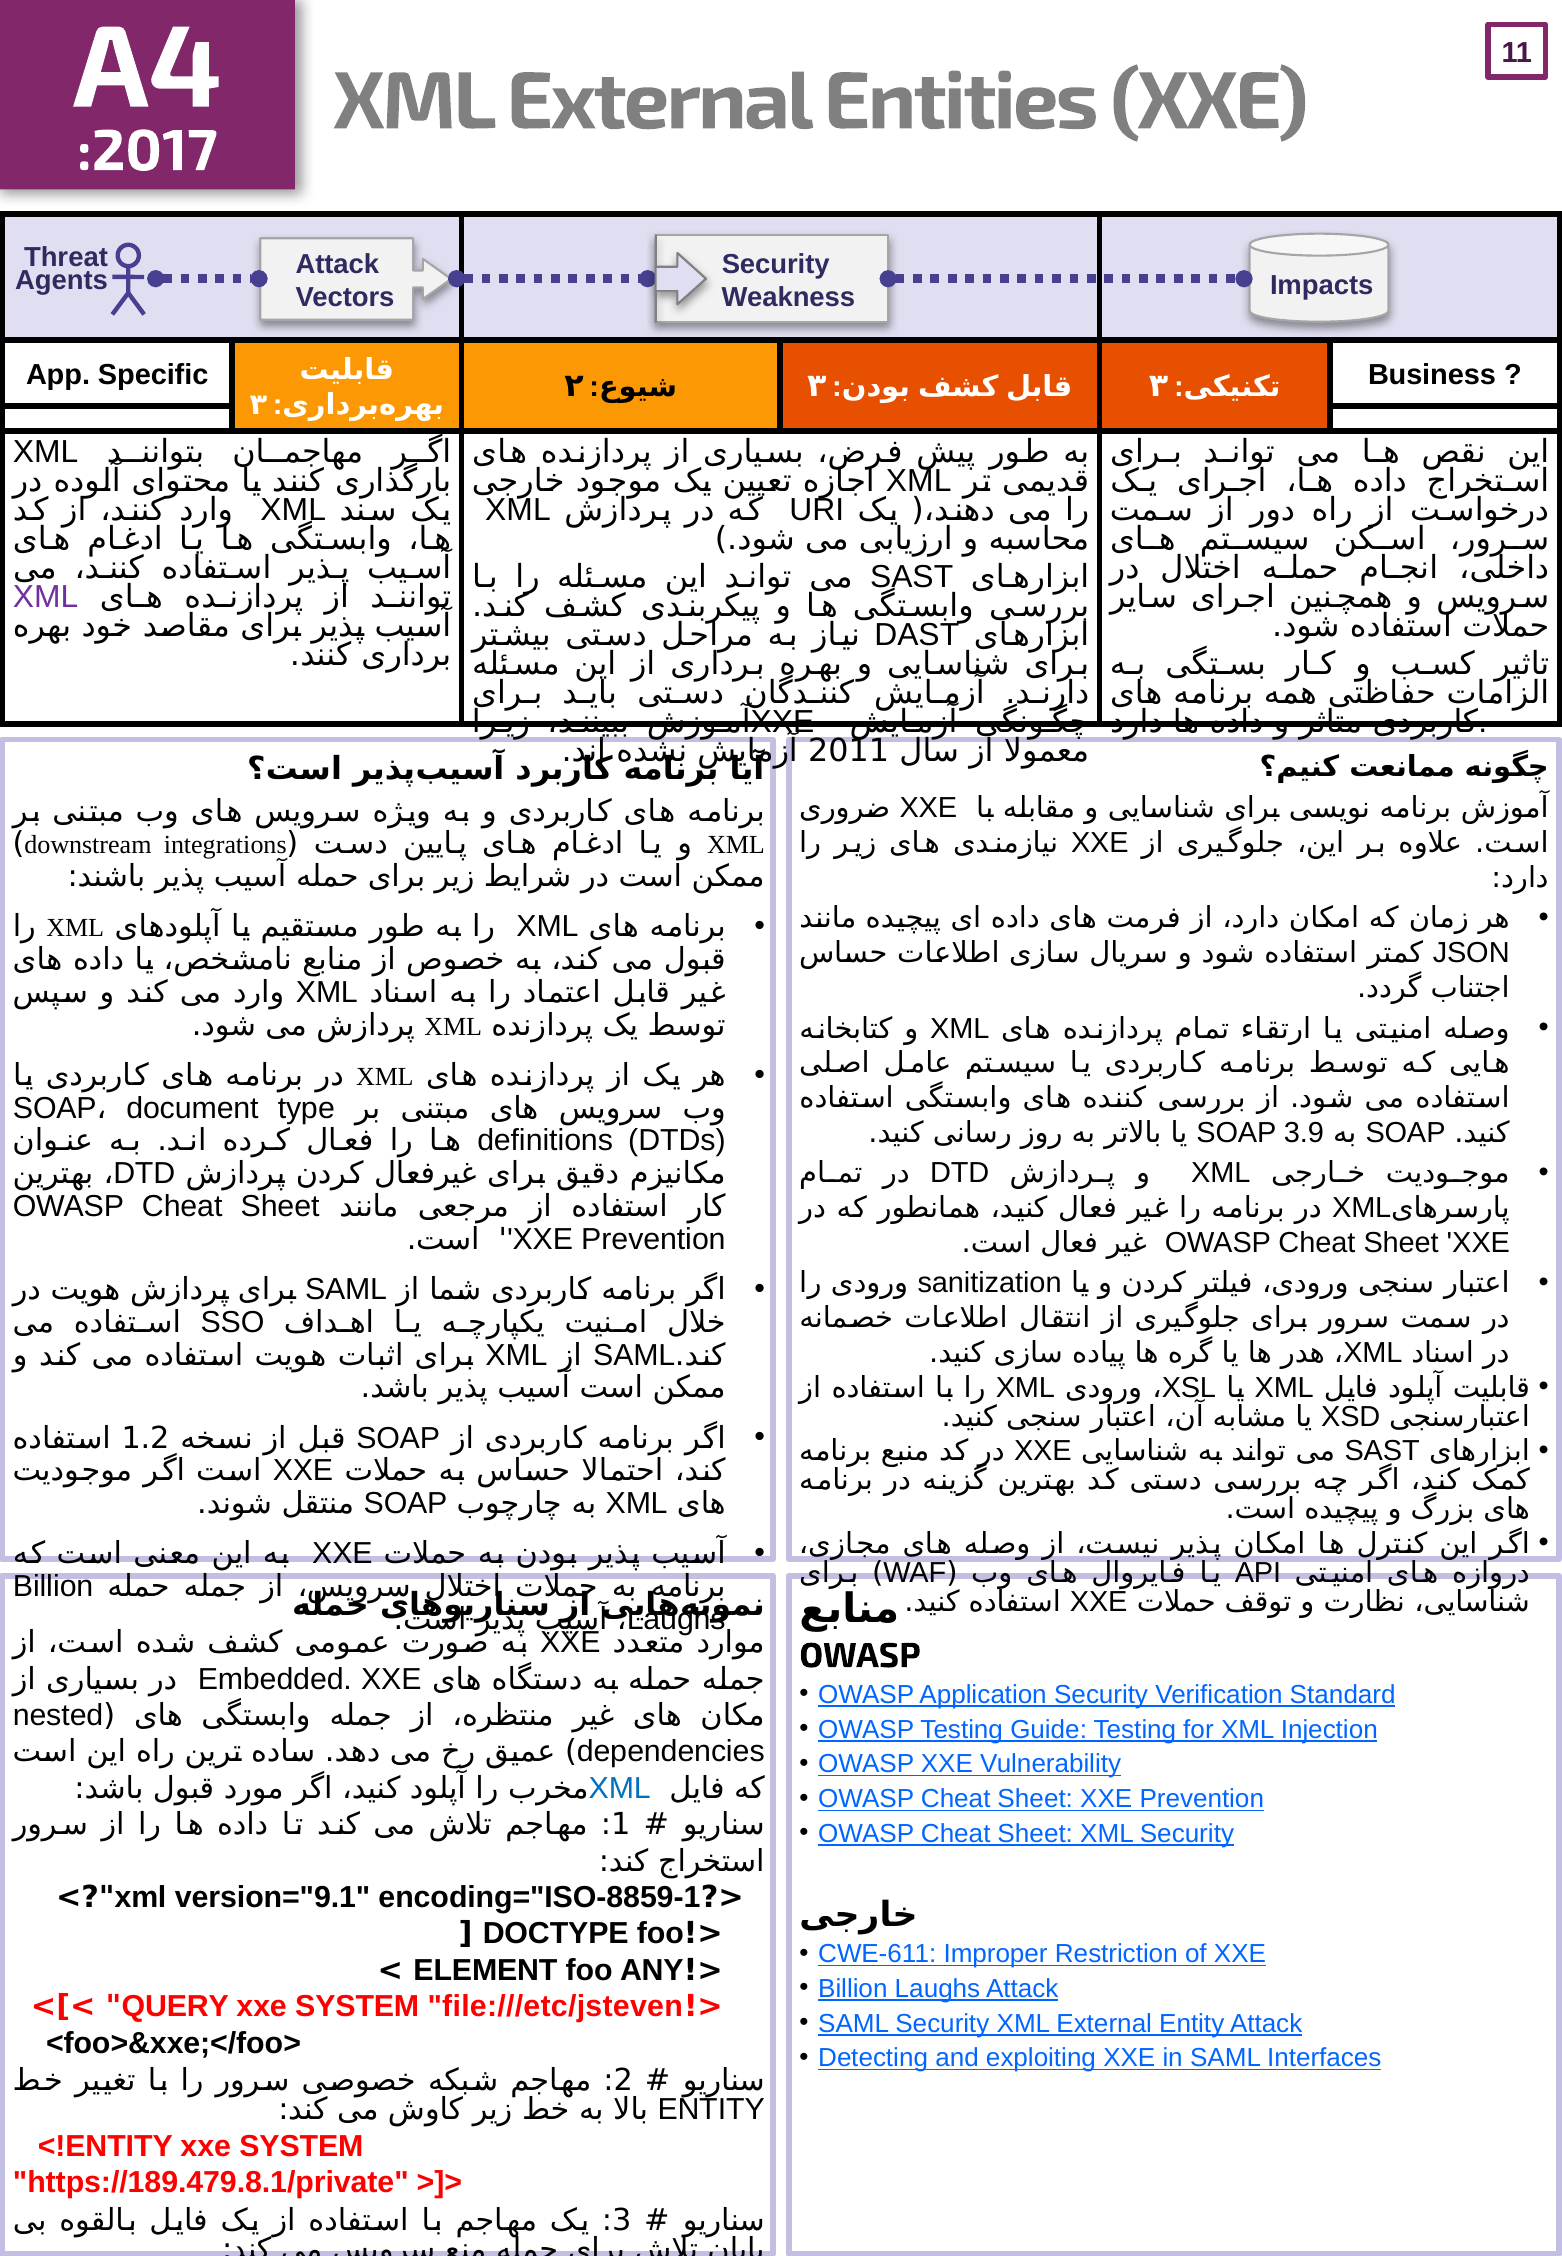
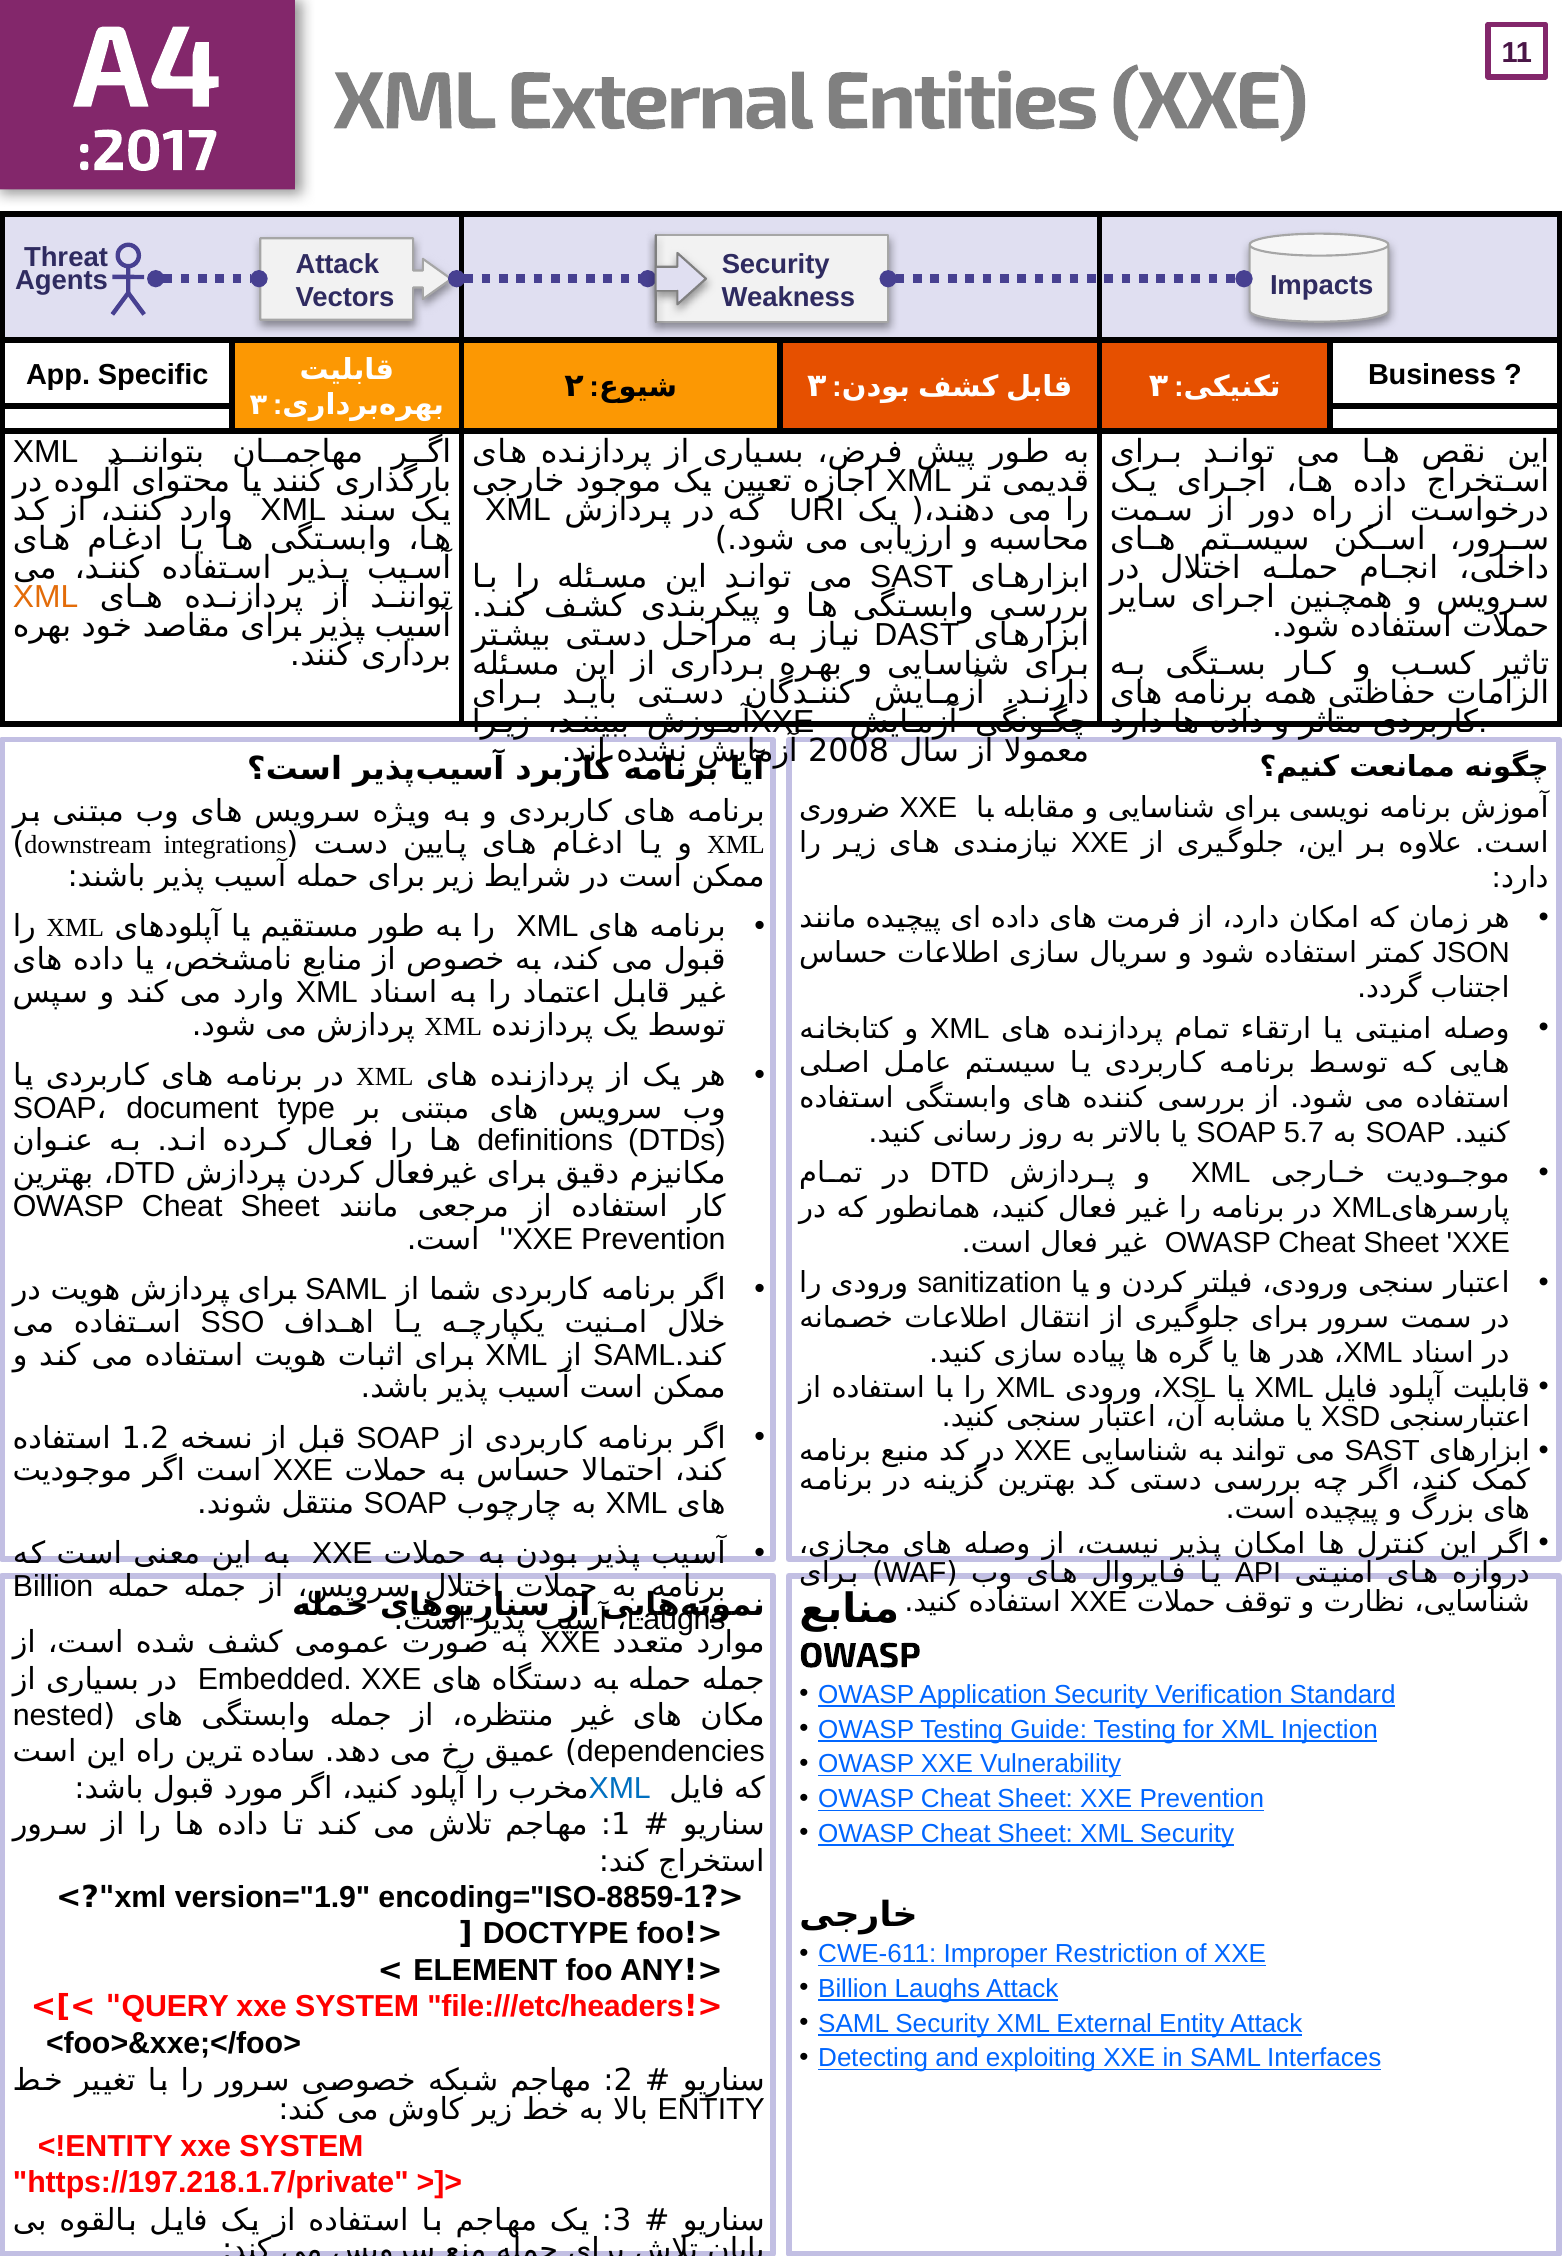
XML colour: purple -> orange (46, 597)
2011: 2011 -> 2008 (849, 751)
3.9: 3.9 -> 5.7 (1304, 1133)
version="9.1: version="9.1 -> version="1.9 (273, 1898)
file:///etc/jsteven: file:///etc/jsteven -> file:///etc/headers (556, 2007)
https://189.479.8.1/private: https://189.479.8.1/private -> https://197.218.1.7/private (211, 2183)
